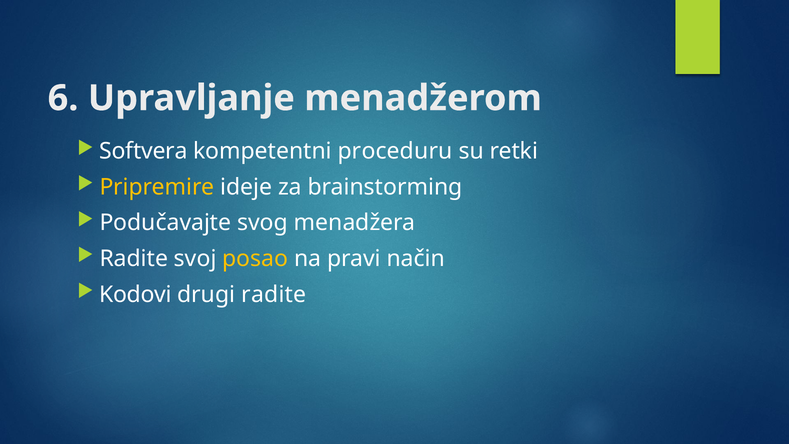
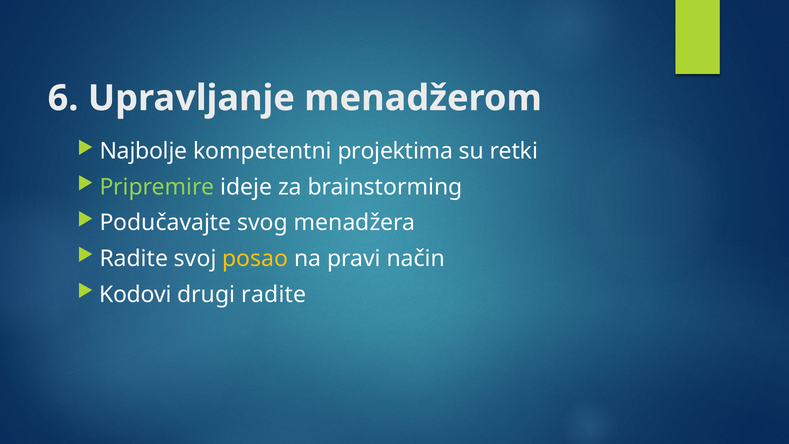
Softvera: Softvera -> Najbolje (143, 151)
proceduru: proceduru -> projektima (395, 151)
Pripremire colour: yellow -> light green (157, 187)
